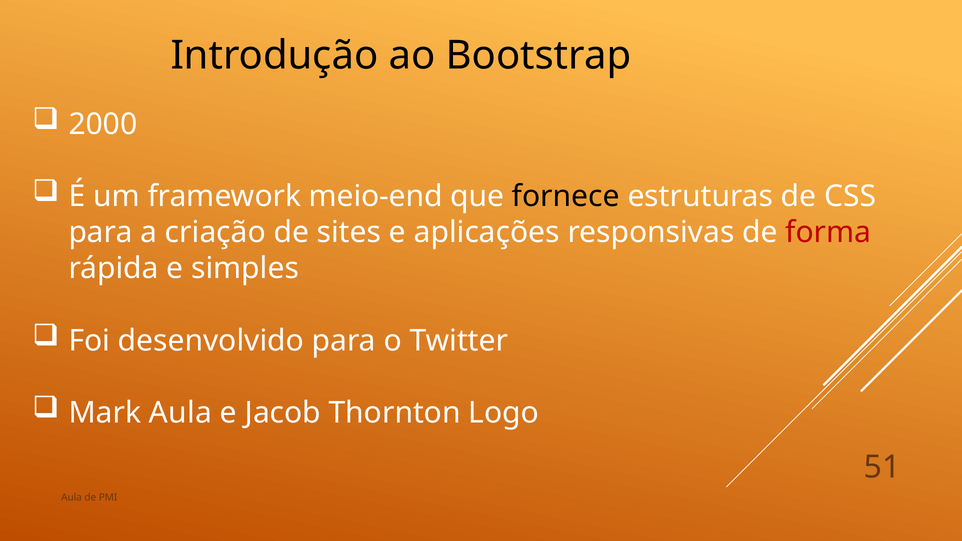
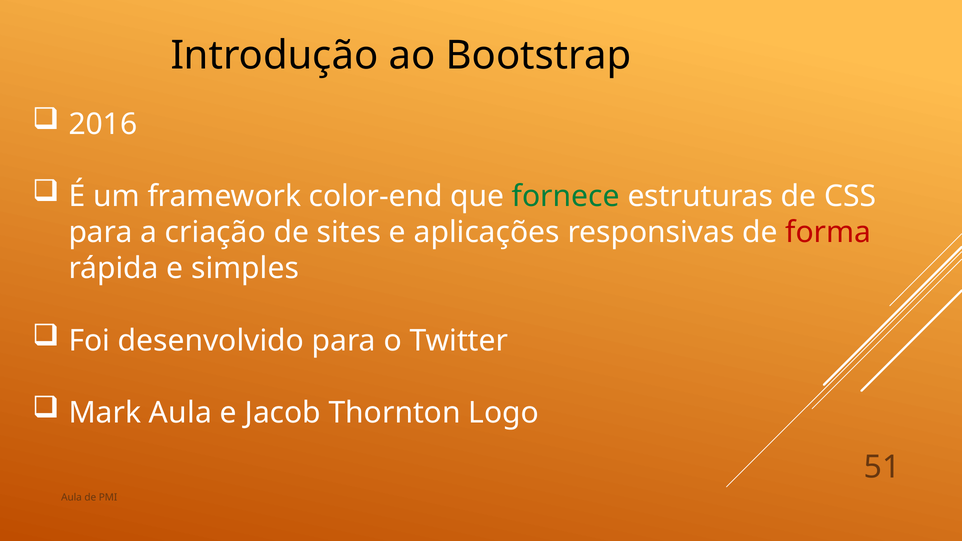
2000: 2000 -> 2016 (103, 124)
meio-end: meio-end -> color-end (376, 196)
fornece colour: black -> green (566, 196)
